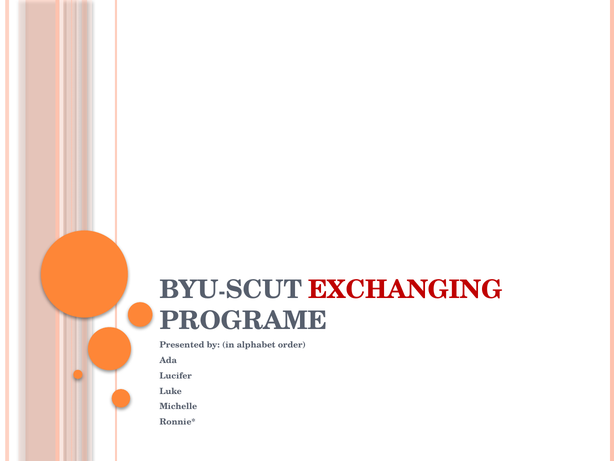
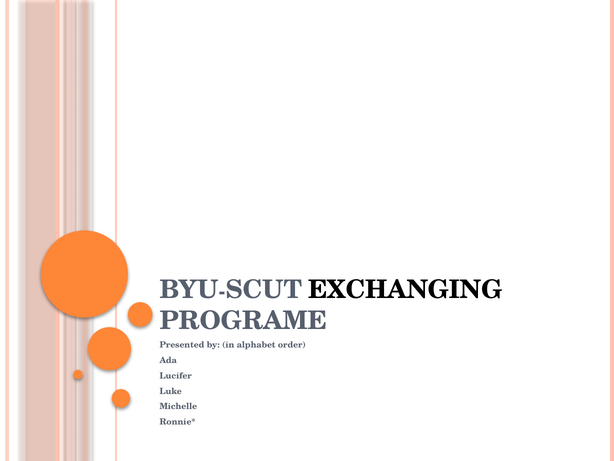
EXCHANGING colour: red -> black (405, 290)
